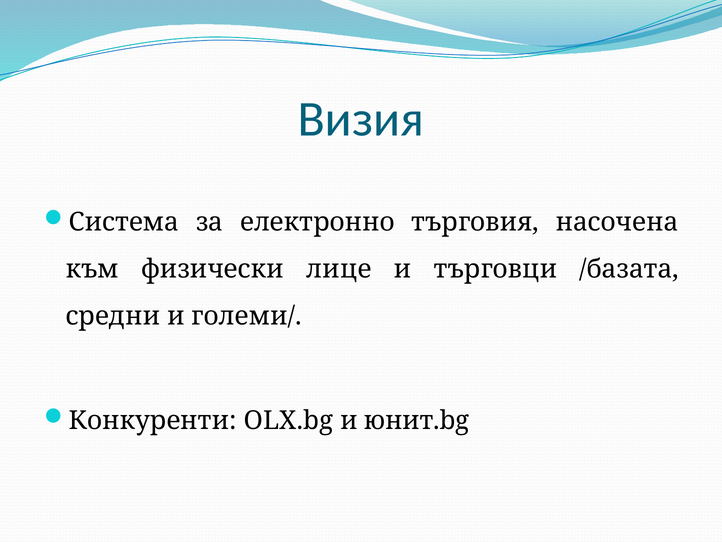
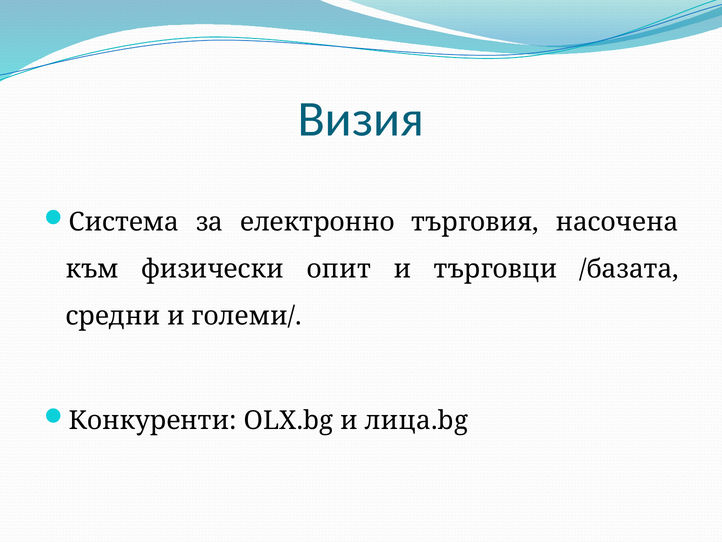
лице: лице -> опит (339, 269)
юнит.bg: юнит.bg -> лица.bg (416, 420)
